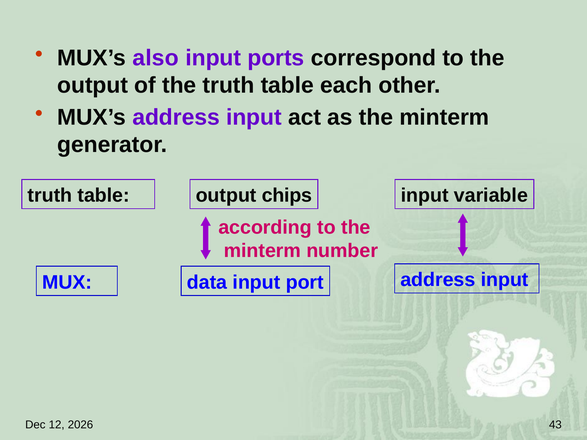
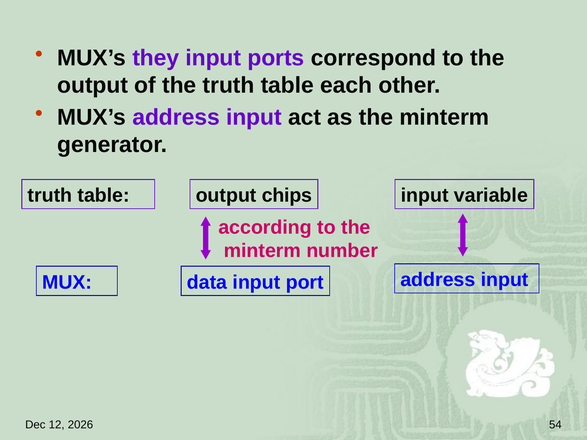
also: also -> they (156, 58)
43: 43 -> 54 (555, 425)
